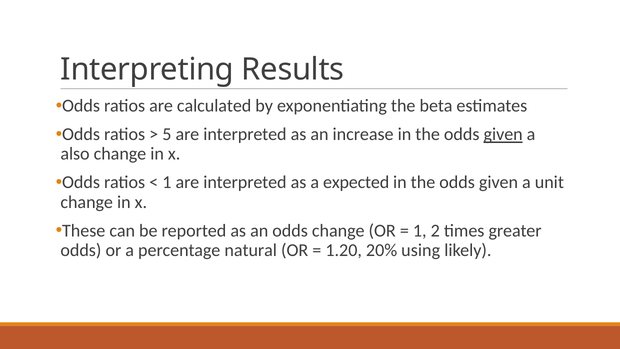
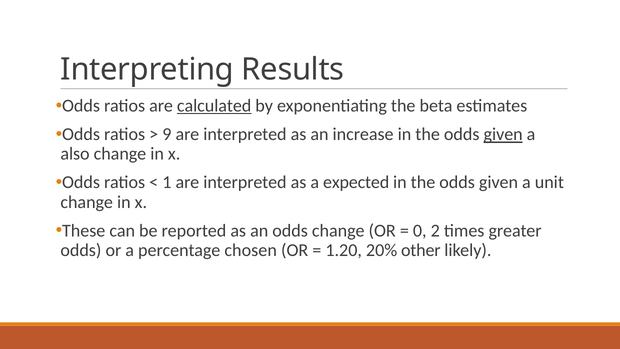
calculated underline: none -> present (214, 106)
5: 5 -> 9 (167, 134)
1: 1 -> 0 (420, 230)
natural: natural -> chosen (251, 250)
using: using -> other (421, 250)
